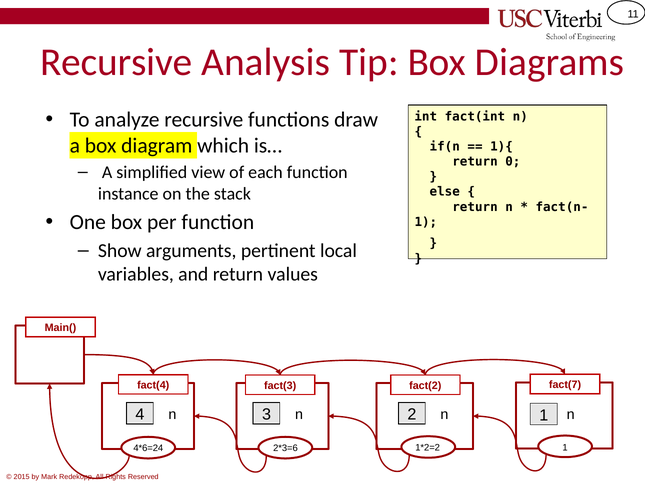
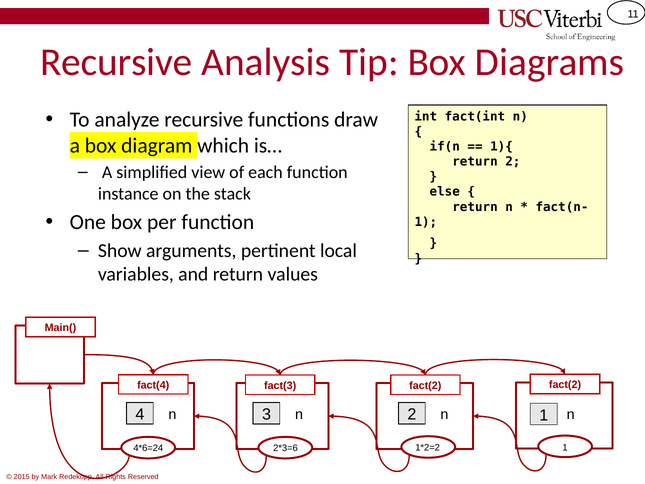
return 0: 0 -> 2 (513, 162)
fact(2 fact(7: fact(7 -> fact(2 (565, 385)
